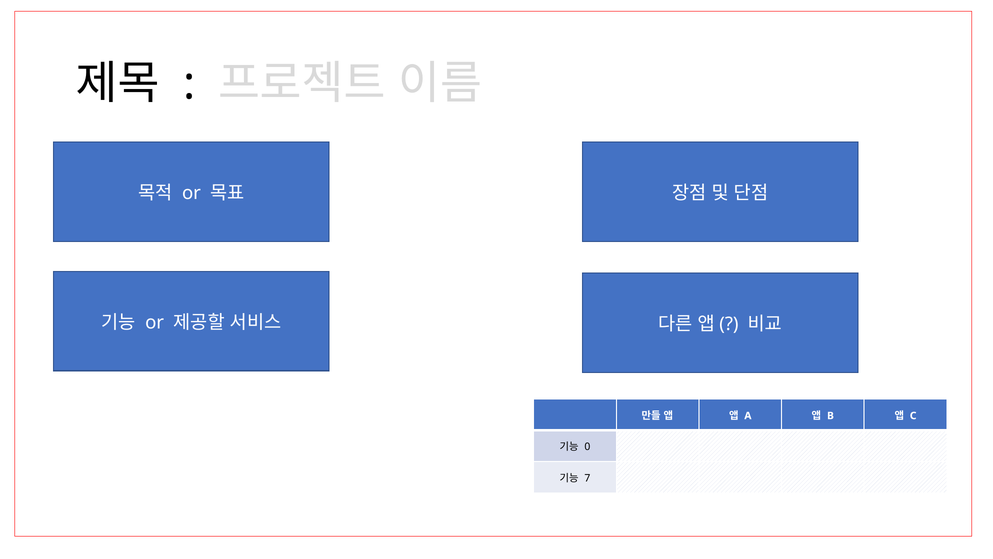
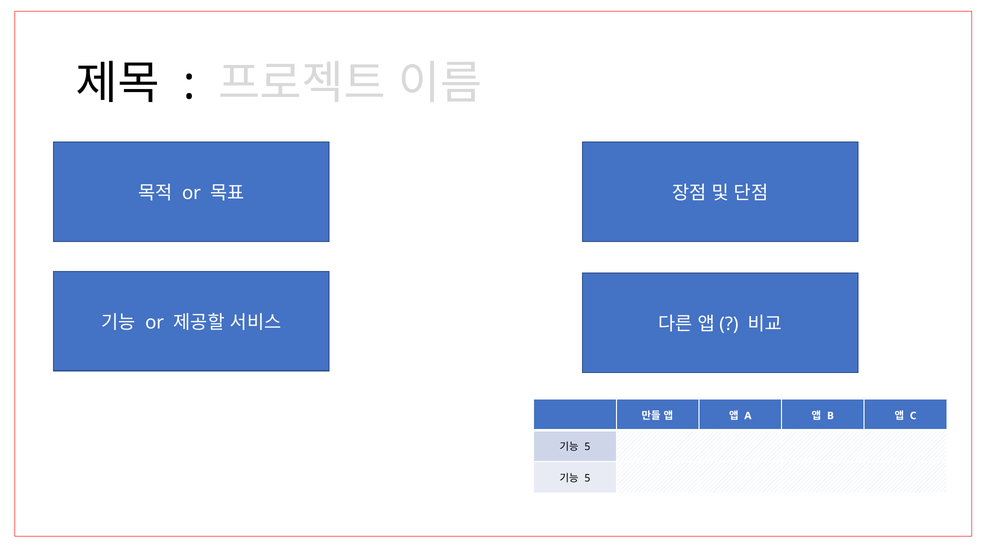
0: 0 -> 5 (587, 447)
7: 7 -> 5 (587, 478)
